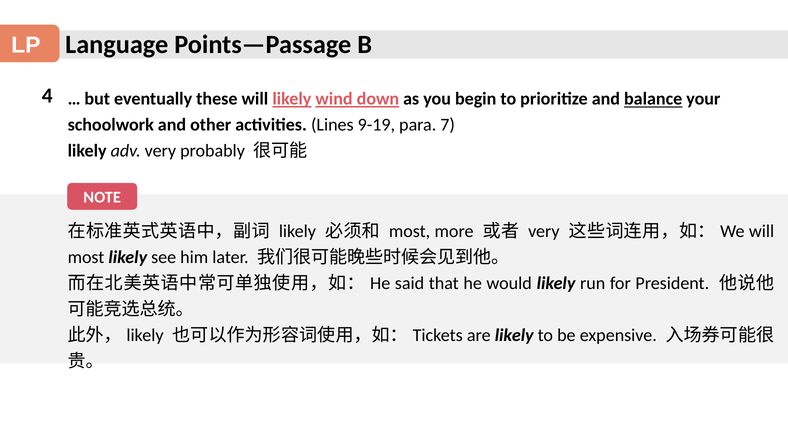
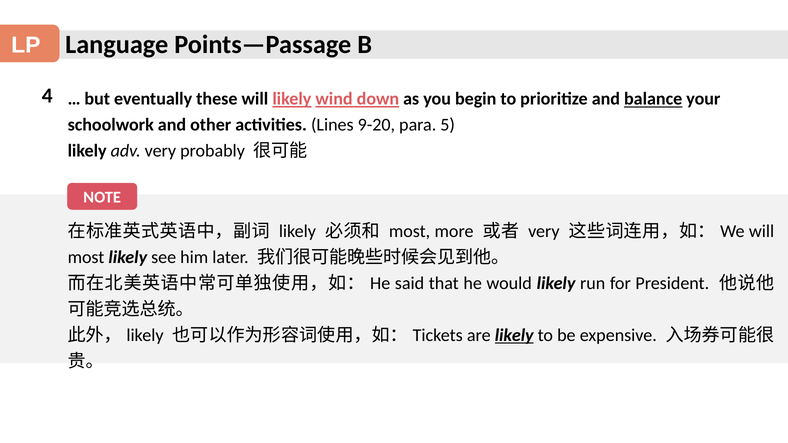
9-19: 9-19 -> 9-20 (376, 125)
7: 7 -> 5 (448, 125)
likely underline: none -> present (514, 335)
